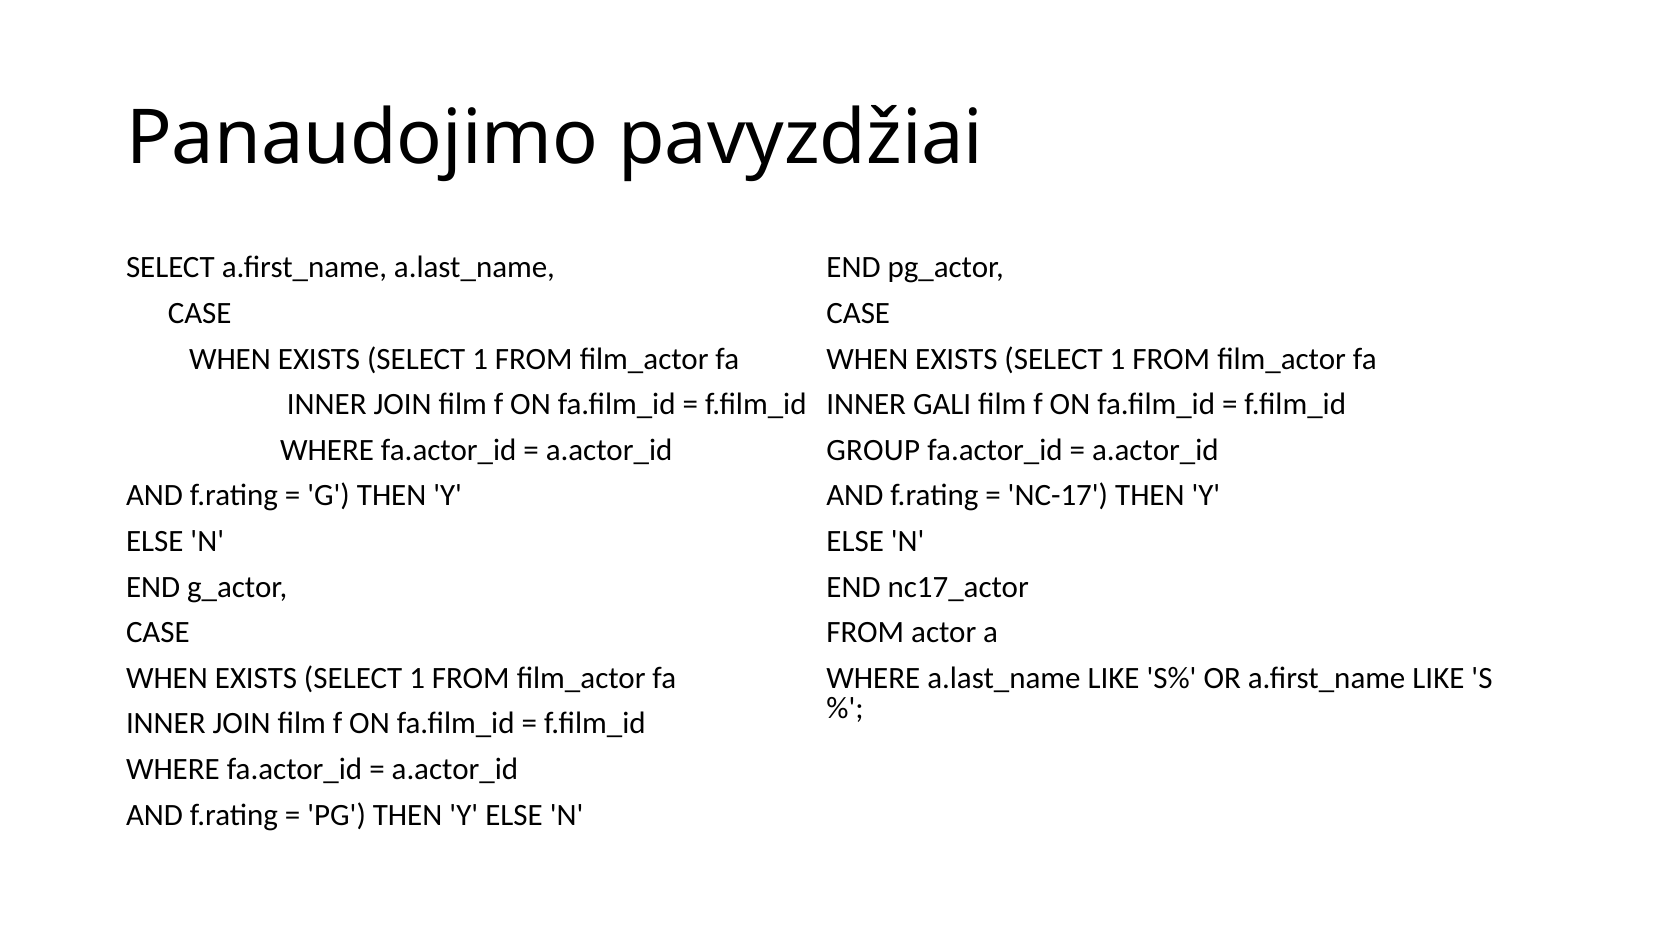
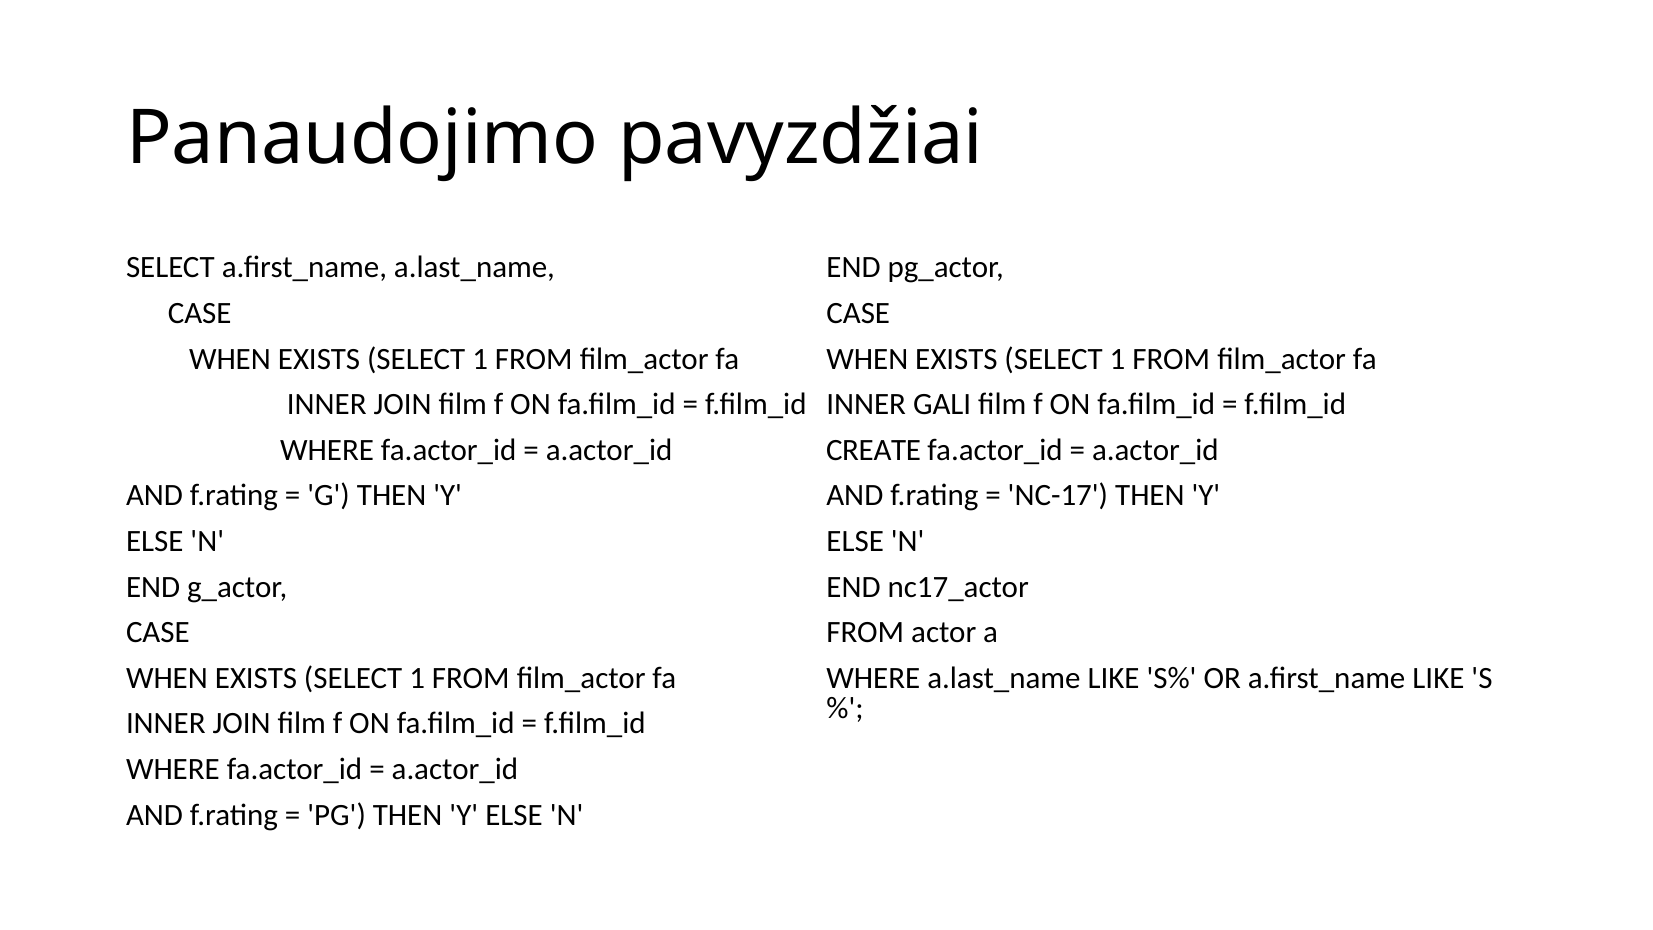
GROUP: GROUP -> CREATE (874, 450)
